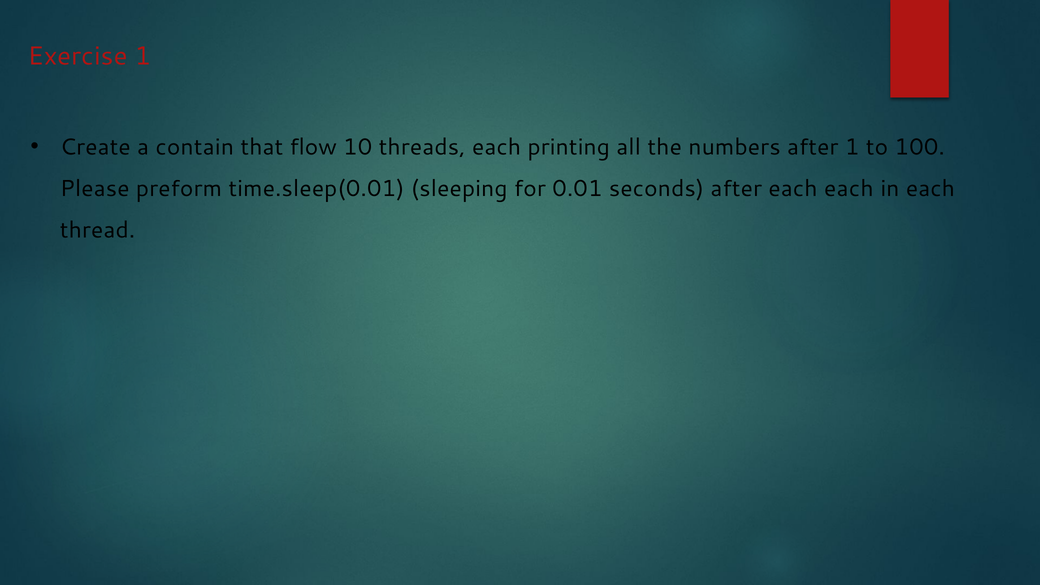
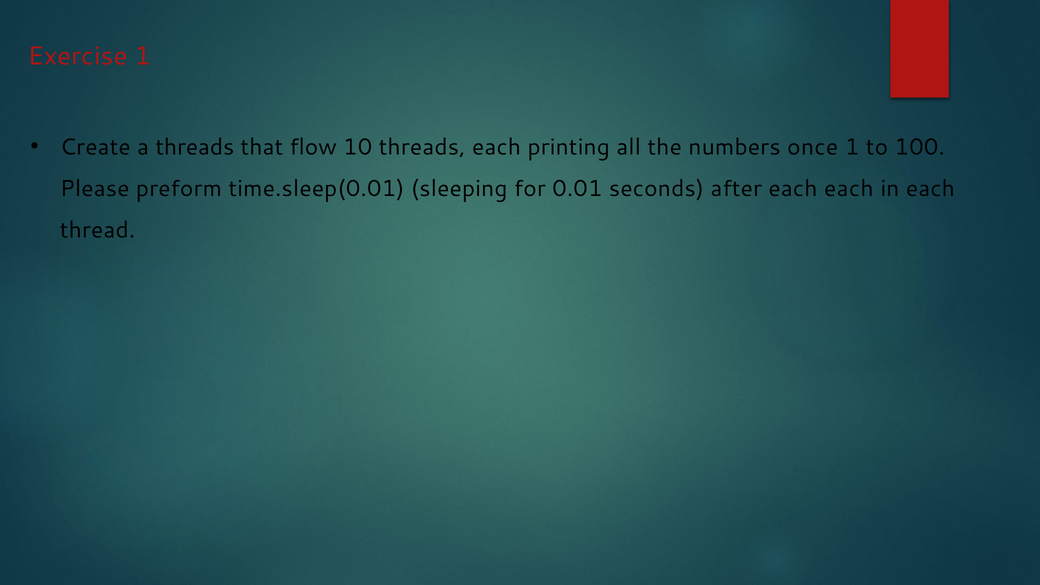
a contain: contain -> threads (195, 147)
numbers after: after -> once (813, 147)
